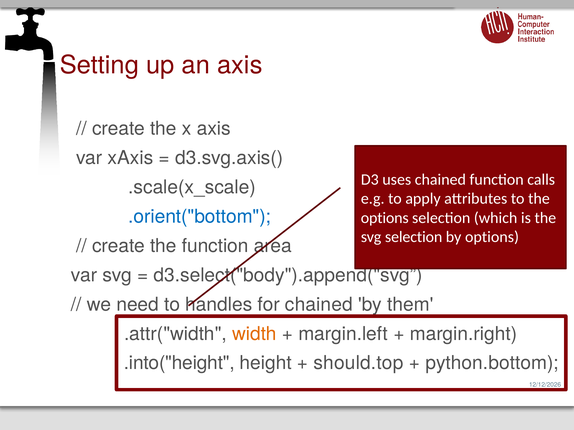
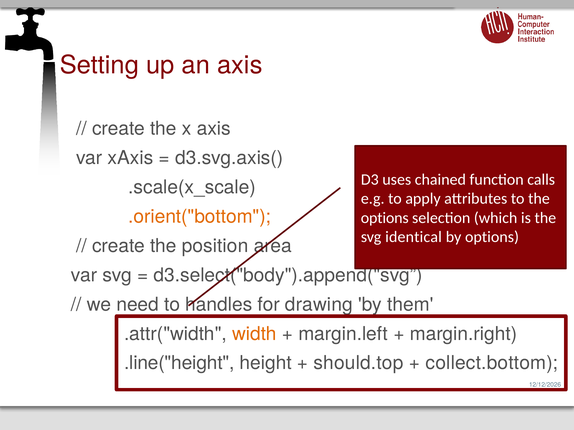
.orient("bottom colour: blue -> orange (200, 217)
svg selection: selection -> identical (414, 237)
the function: function -> position (215, 246)
for chained: chained -> drawing (319, 305)
.into("height: .into("height -> .line("height (179, 363)
python.bottom: python.bottom -> collect.bottom (492, 363)
